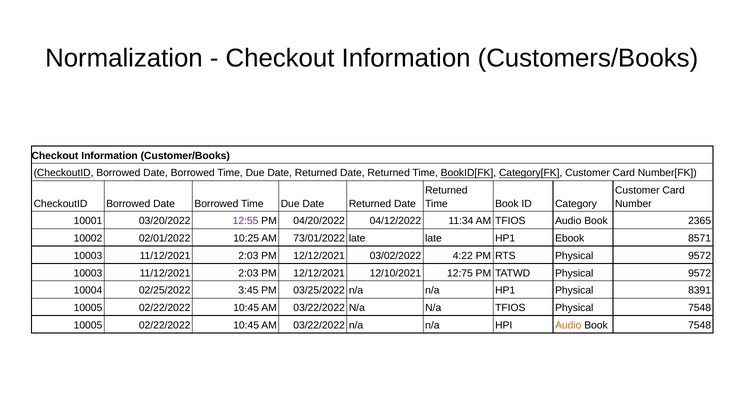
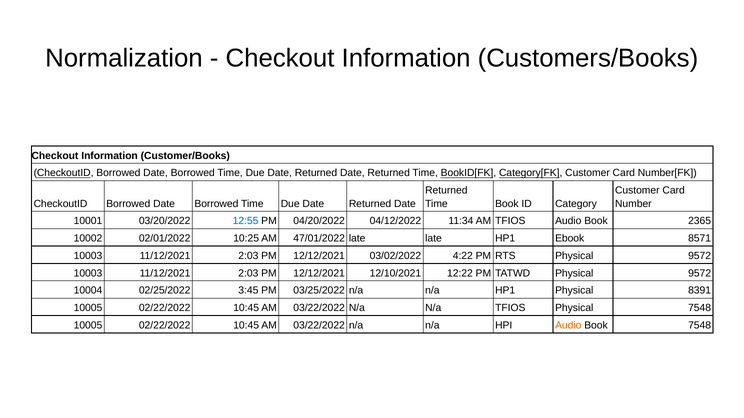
12:55 colour: purple -> blue (246, 221)
73/01/2022: 73/01/2022 -> 47/01/2022 (319, 239)
12:75: 12:75 -> 12:22 (460, 273)
